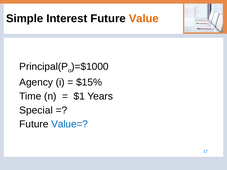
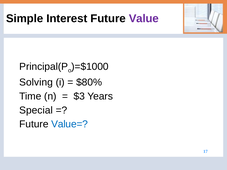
Value colour: orange -> purple (144, 19)
Agency: Agency -> Solving (36, 82)
$15%: $15% -> $80% (89, 82)
$1: $1 -> $3 (79, 96)
